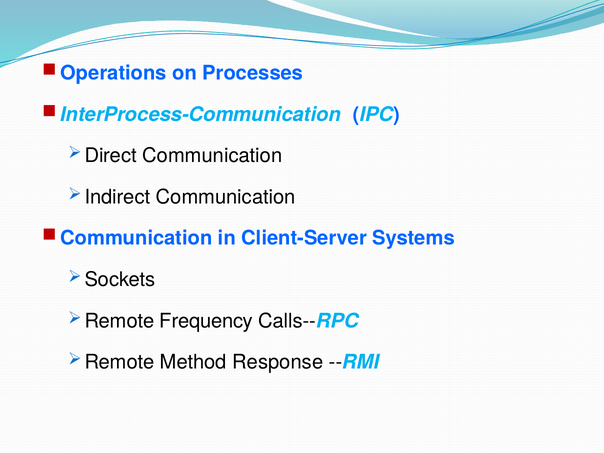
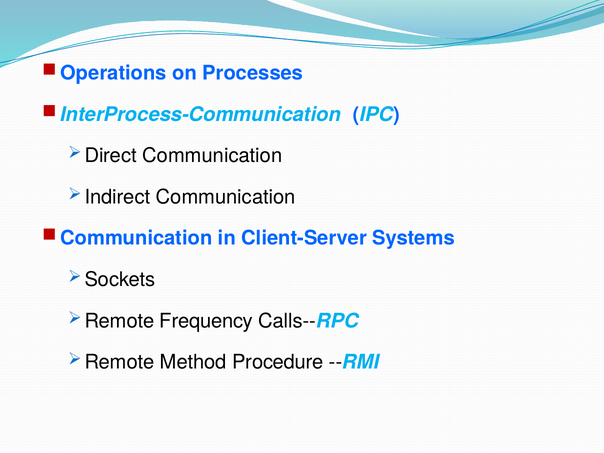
Response: Response -> Procedure (278, 362)
